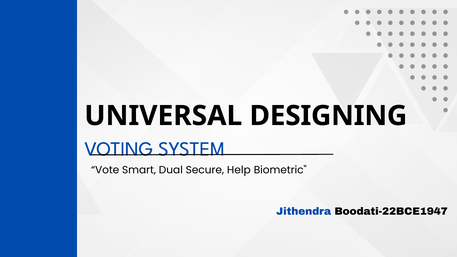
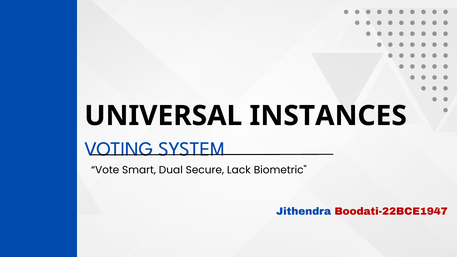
DESIGNING: DESIGNING -> INSTANCES (328, 116)
Help: Help -> Lack (239, 170)
Boodati-22BCE1947 colour: black -> red (391, 211)
